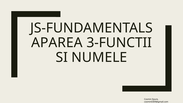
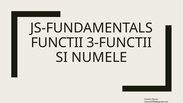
APAREA: APAREA -> FUNCTII (57, 43)
